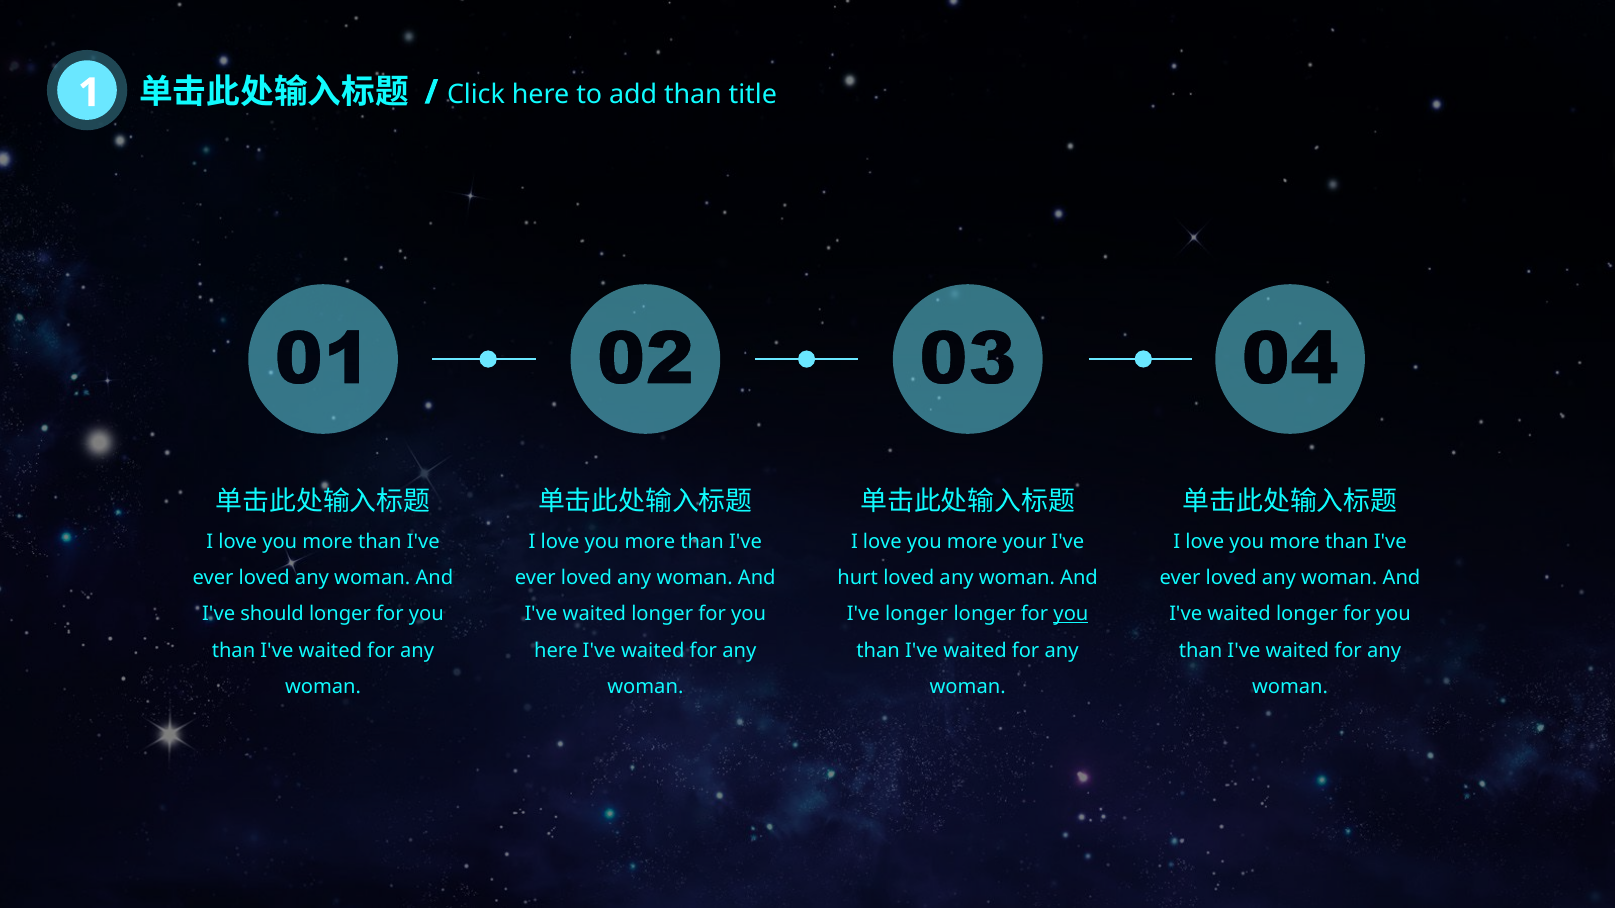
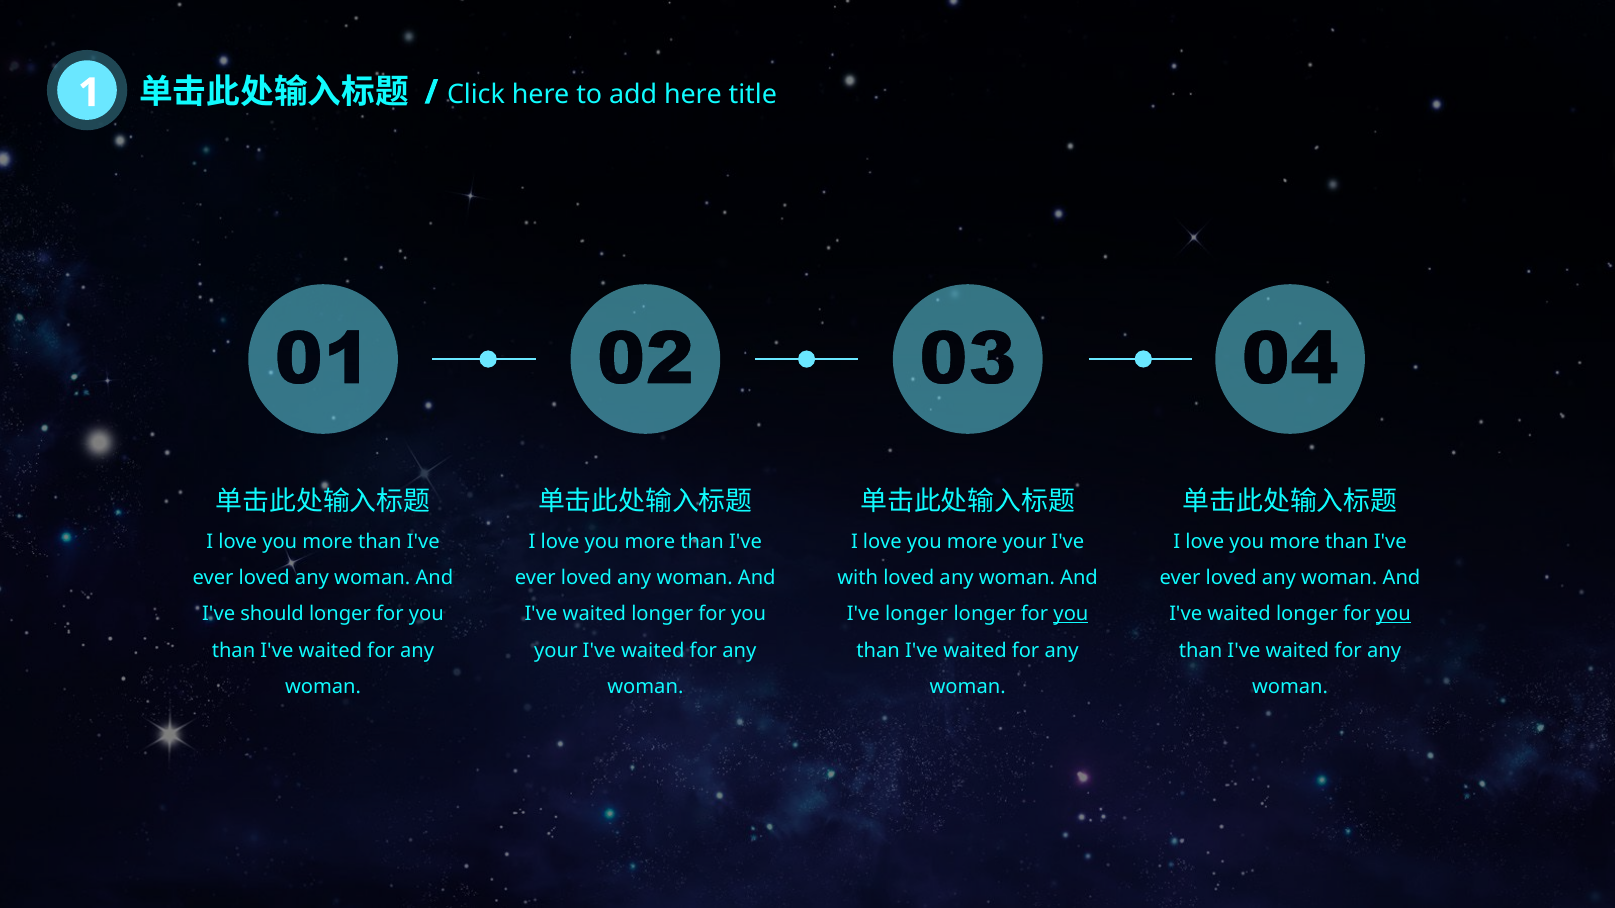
add than: than -> here (693, 95)
hurt: hurt -> with (858, 578)
you underline: none -> present (1393, 614)
here: here -> your (556, 651)
